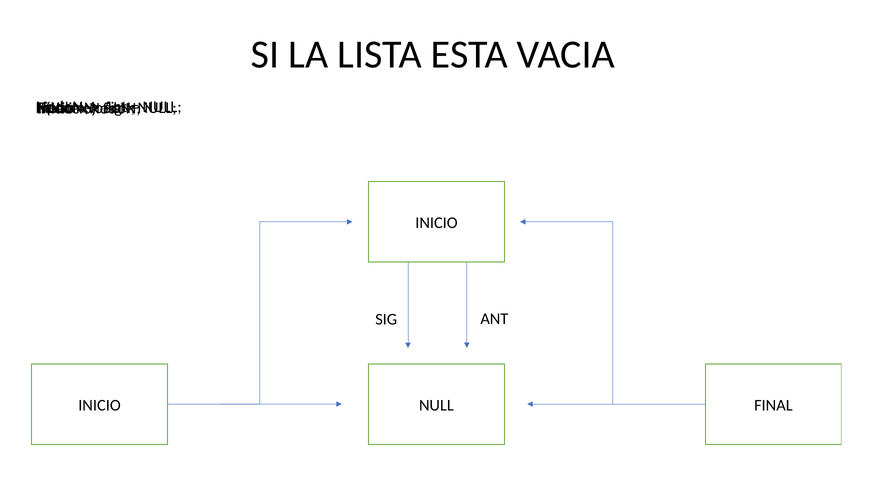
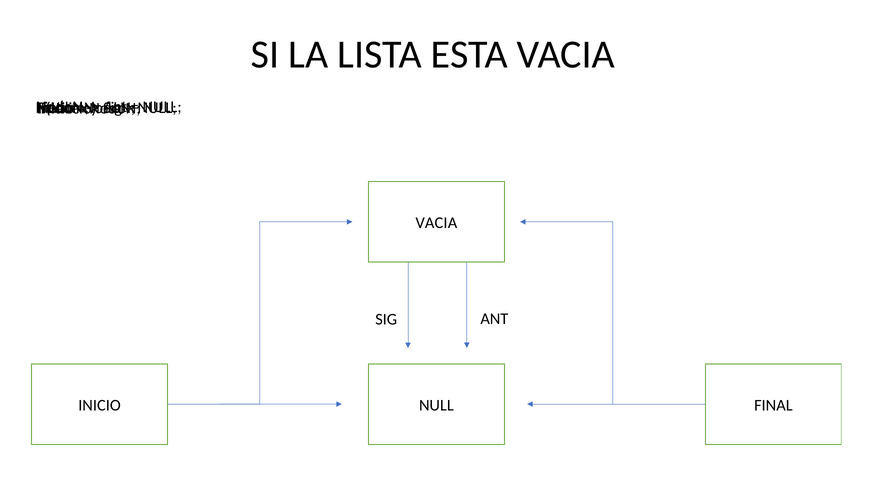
INICIO: INICIO -> VACIA (436, 223)
